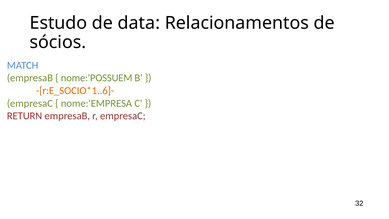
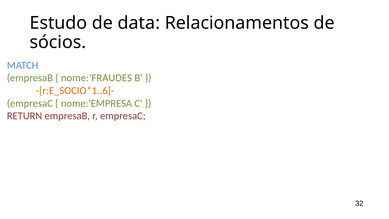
nome:'POSSUEM: nome:'POSSUEM -> nome:'FRAUDES (97, 78)
